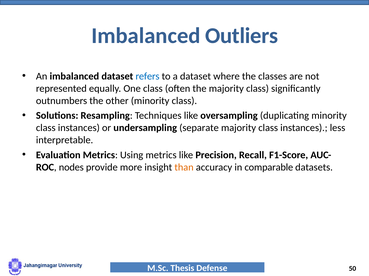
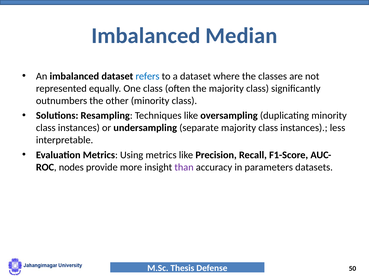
Outliers: Outliers -> Median (241, 36)
than colour: orange -> purple (184, 168)
comparable: comparable -> parameters (269, 168)
